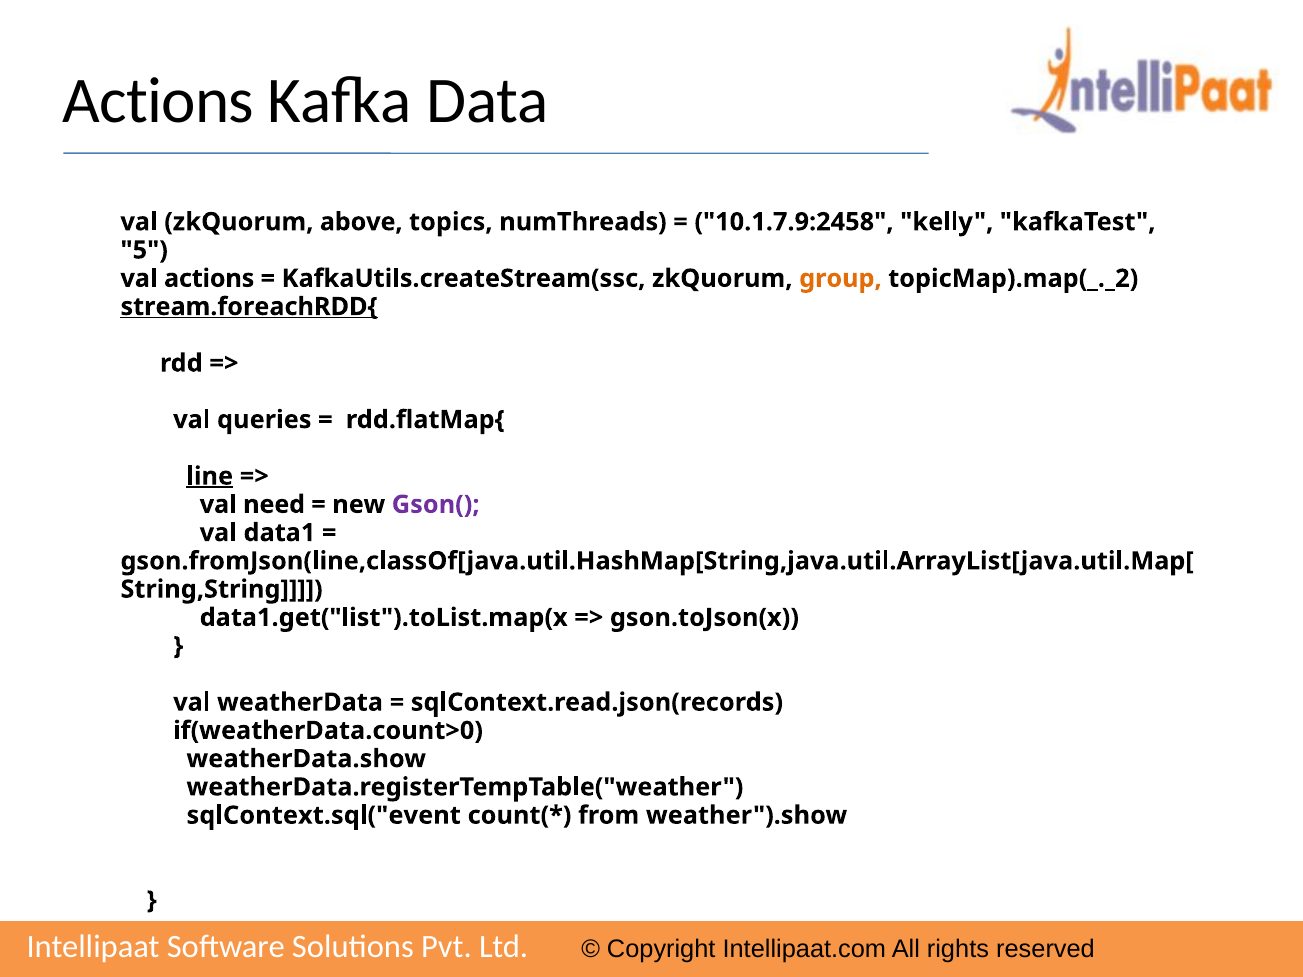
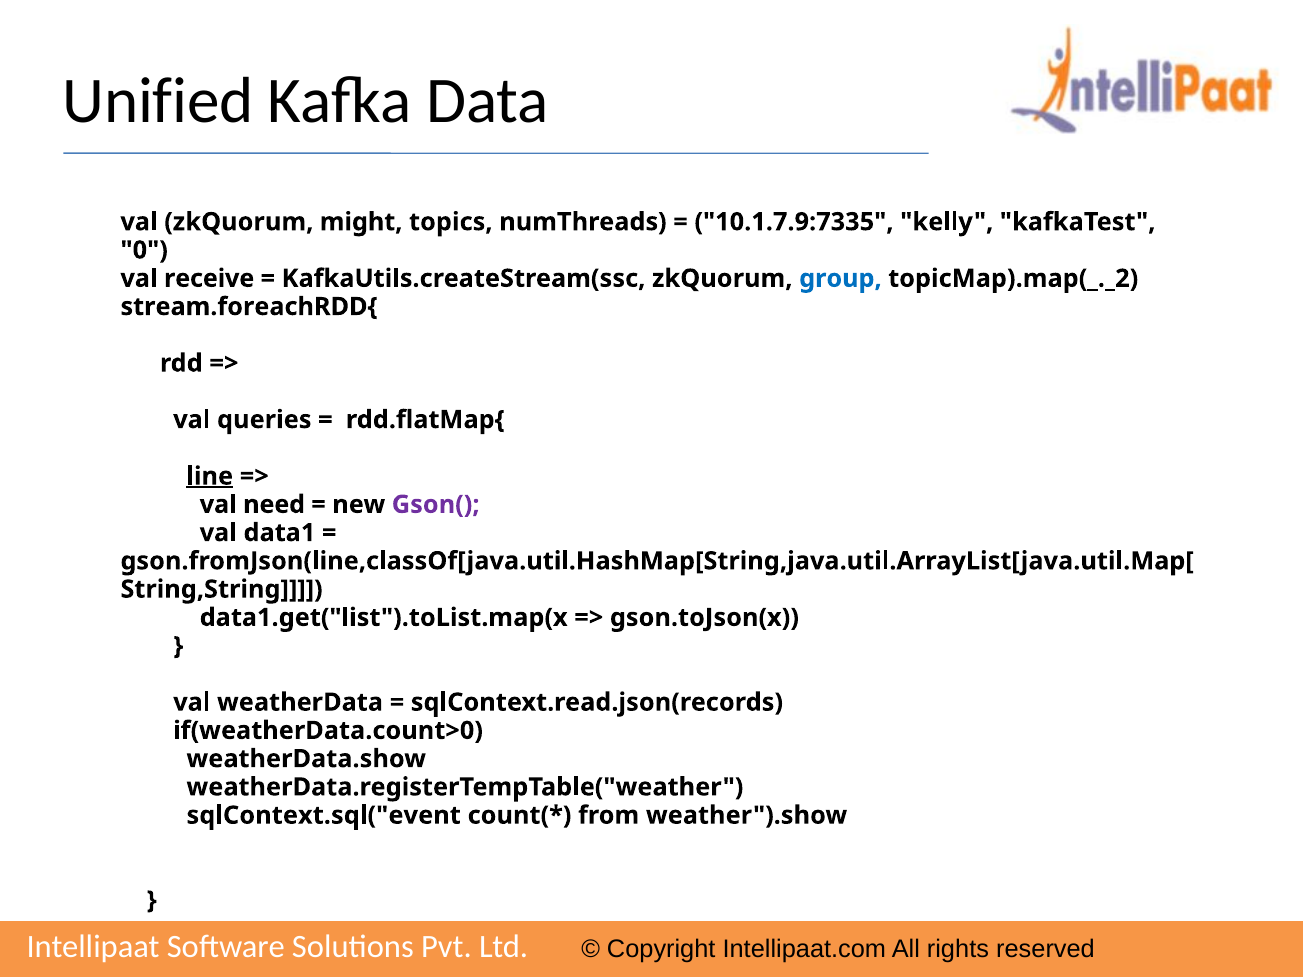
Actions: Actions -> Unified (158, 101)
above: above -> might (361, 222)
10.1.7.9:2458: 10.1.7.9:2458 -> 10.1.7.9:7335 (794, 222)
5: 5 -> 0 (144, 250)
val actions: actions -> receive (209, 279)
group colour: orange -> blue (840, 279)
stream.foreachRDD{ underline: present -> none (249, 307)
